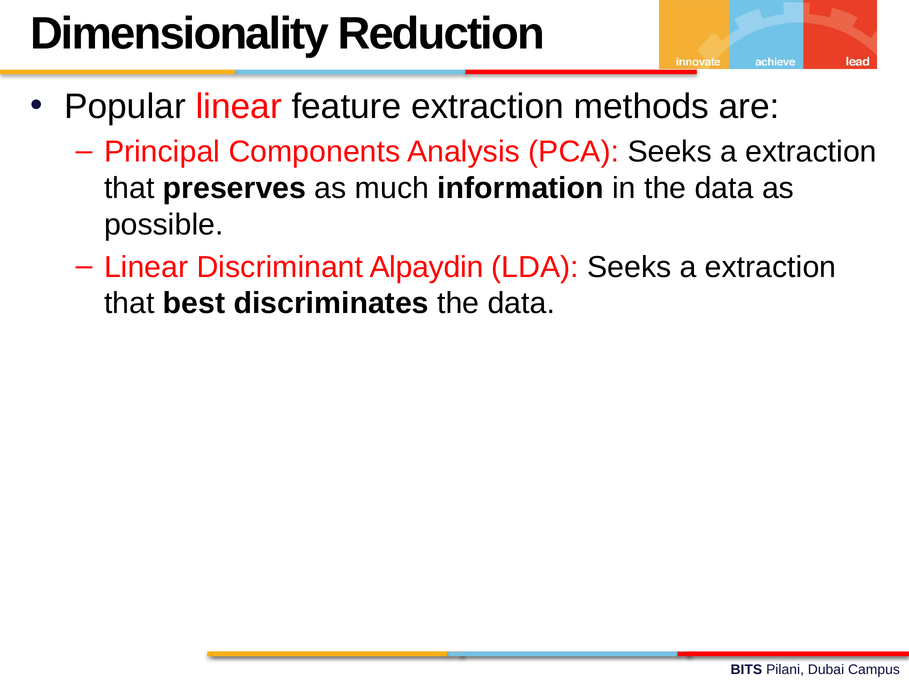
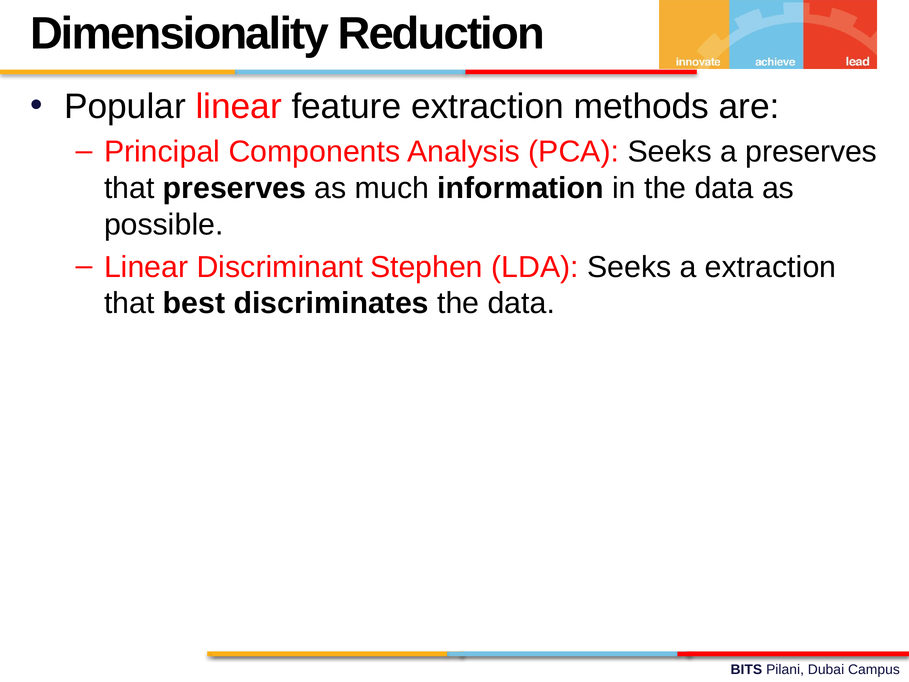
PCA Seeks a extraction: extraction -> preserves (811, 152)
Alpaydin: Alpaydin -> Stephen (426, 267)
